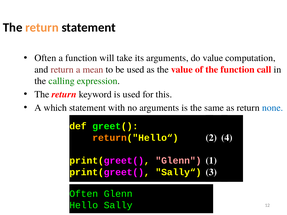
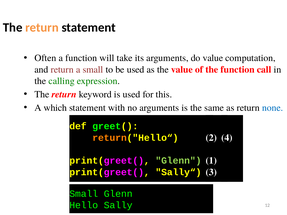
a mean: mean -> small (93, 70)
Glenn colour: pink -> light green (178, 161)
Often: Often -> Small (84, 194)
